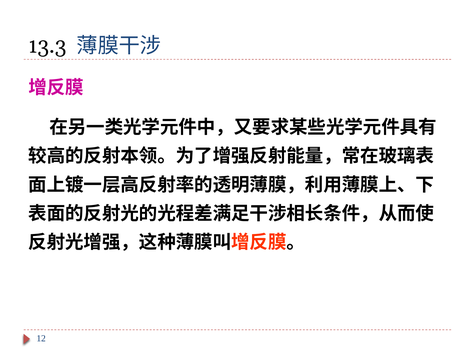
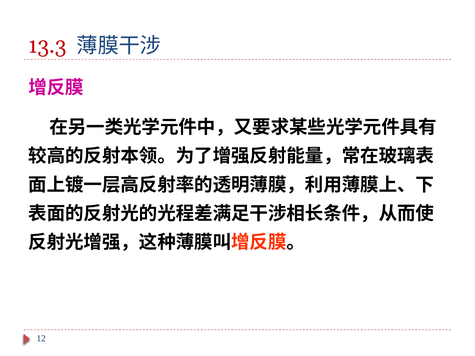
13.3 colour: black -> red (47, 46)
